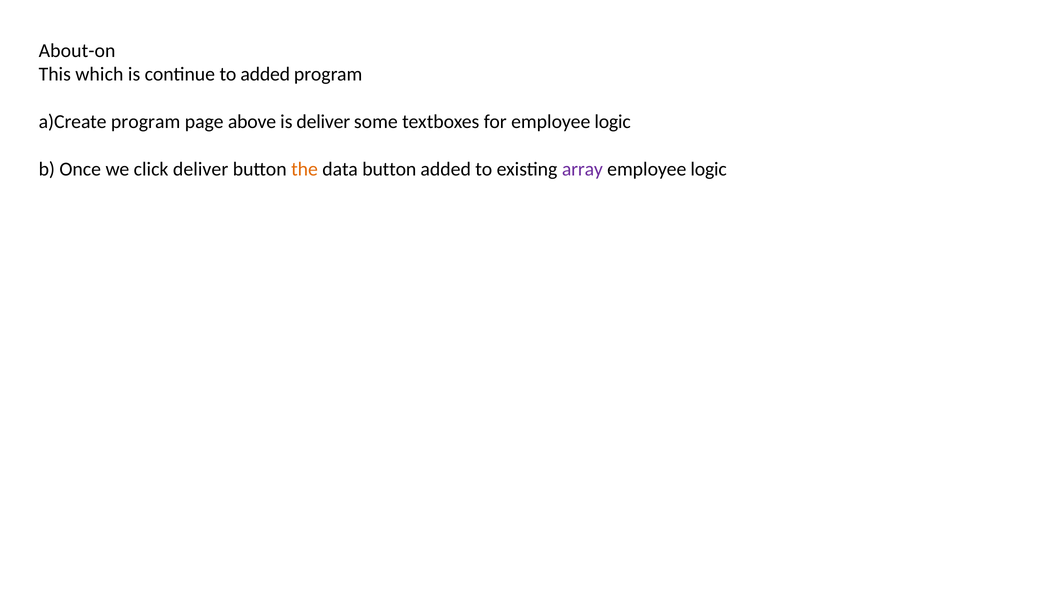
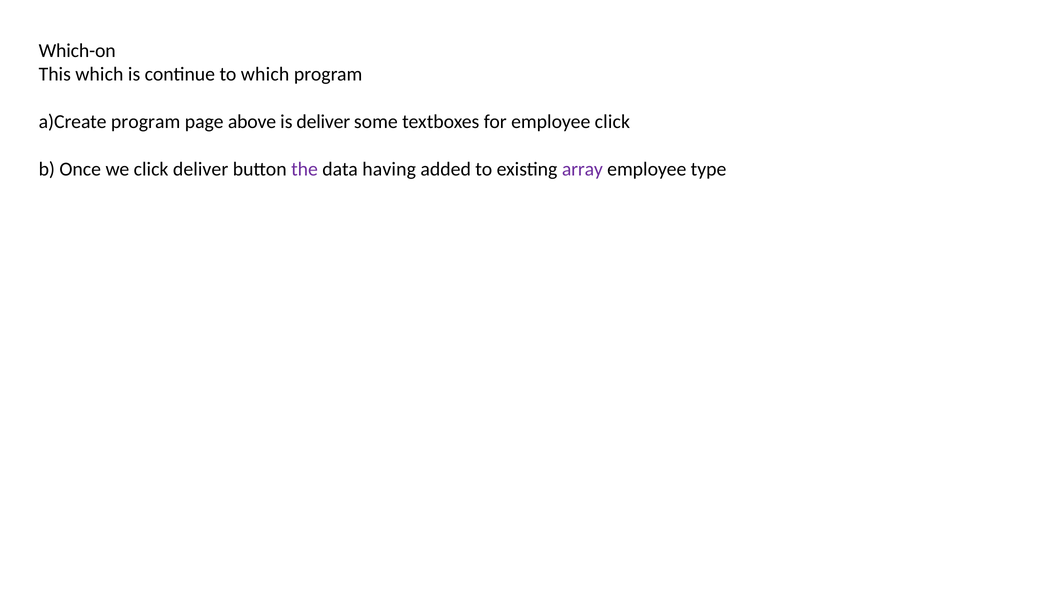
About-on: About-on -> Which-on (77, 51)
to added: added -> which (265, 74)
for employee logic: logic -> click (612, 122)
the colour: orange -> purple (305, 169)
data button: button -> having (389, 169)
logic: logic -> type (709, 169)
